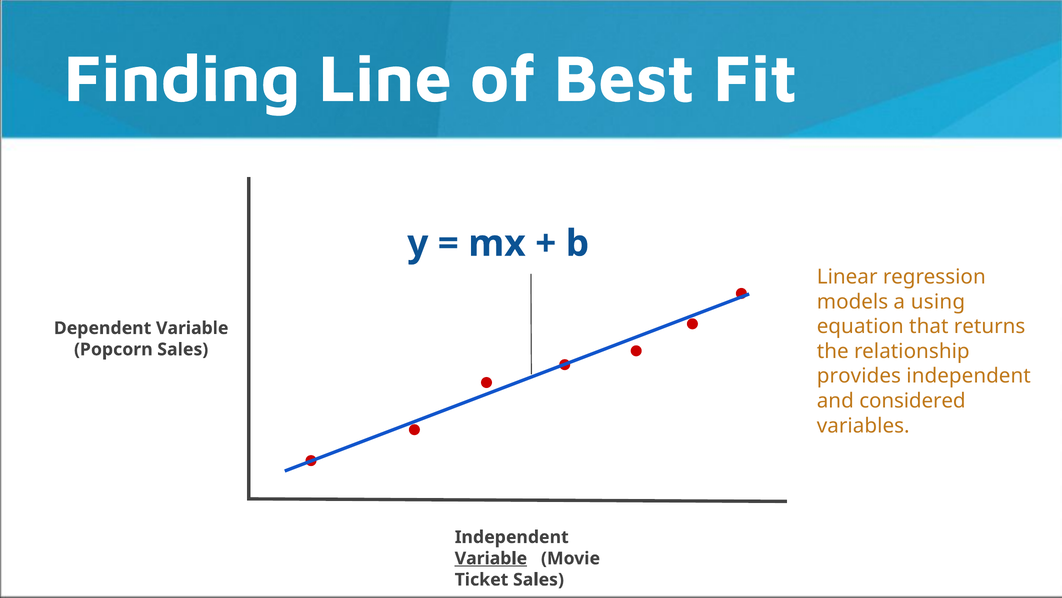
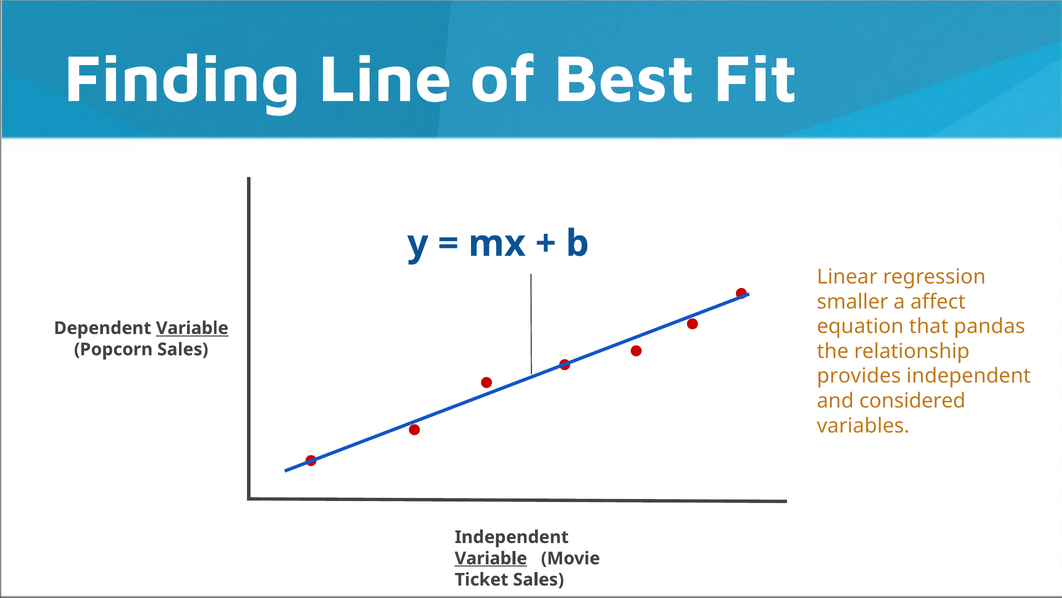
models: models -> smaller (853, 301)
using: using -> affect (938, 301)
returns: returns -> pandas (990, 326)
Variable underline: none -> present (192, 328)
